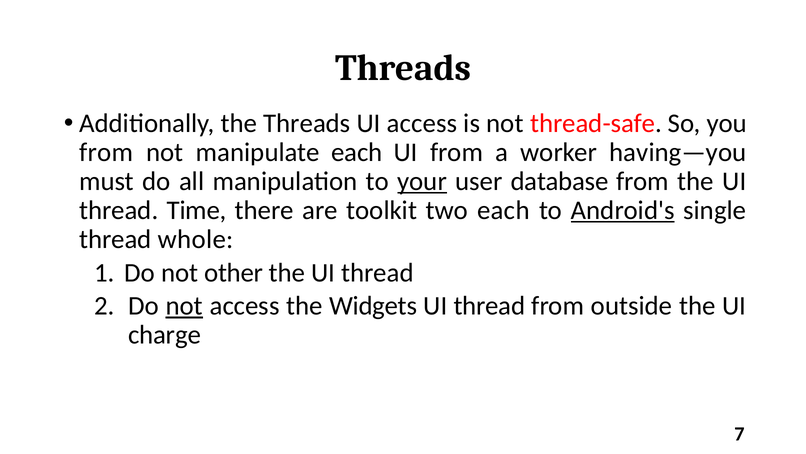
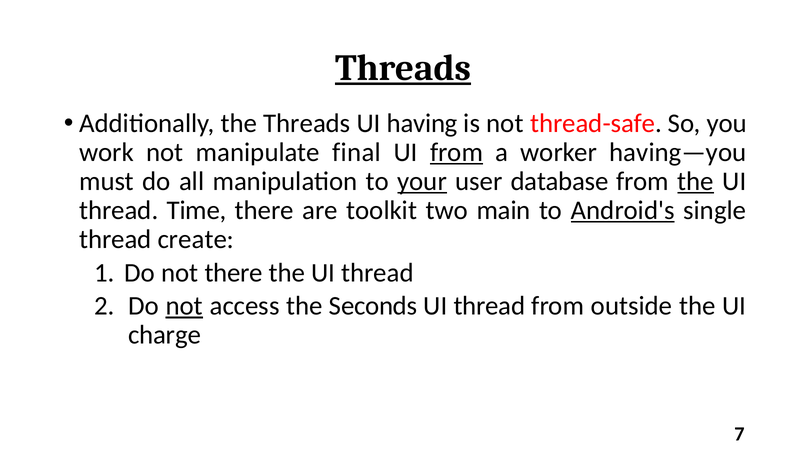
Threads underline: none -> present (403, 68)
UI access: access -> having (422, 123)
from: from -> work (106, 152)
manipulate each: each -> final (357, 152)
from underline: none -> present (457, 152)
the underline: none -> present (696, 181)
two each: each -> main (504, 210)
whole: whole -> create (196, 239)
not other: other -> there (234, 272)
Widgets: Widgets -> Seconds (373, 306)
